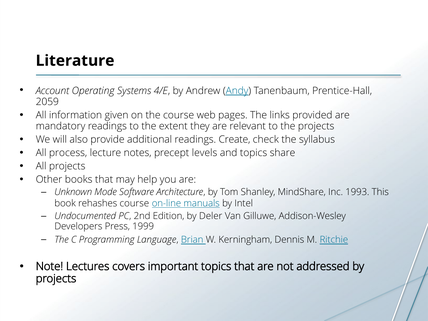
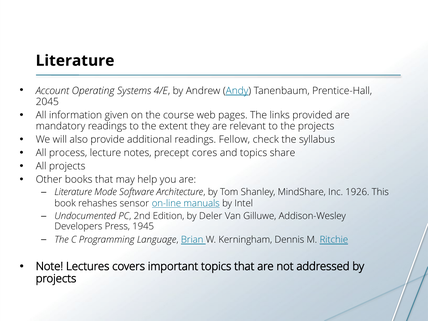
2059: 2059 -> 2045 (47, 102)
Create: Create -> Fellow (234, 139)
levels: levels -> cores (205, 153)
Unknown: Unknown -> Literature (73, 192)
1993: 1993 -> 1926 (357, 192)
rehashes course: course -> sensor (134, 203)
1999: 1999 -> 1945 (143, 226)
